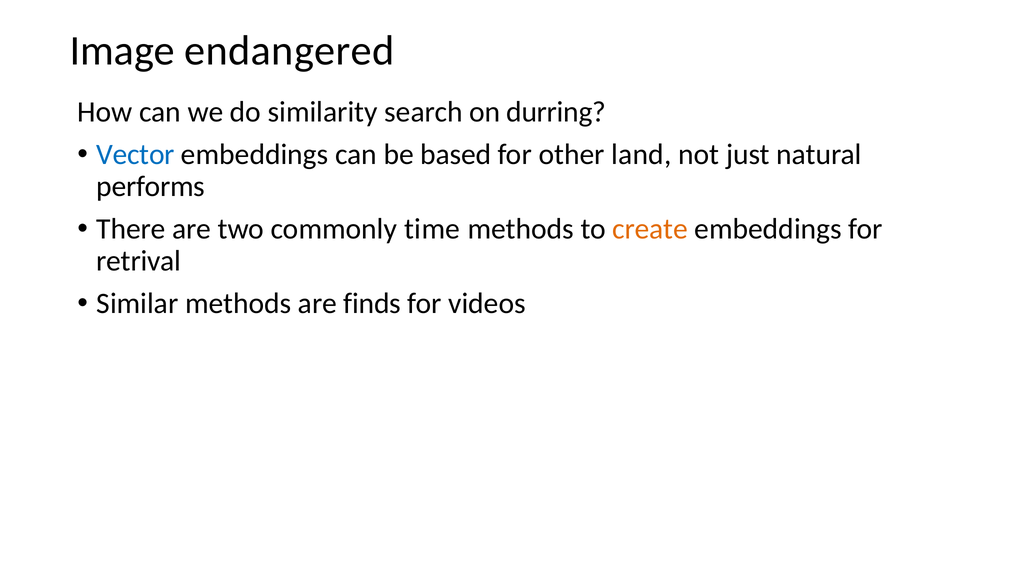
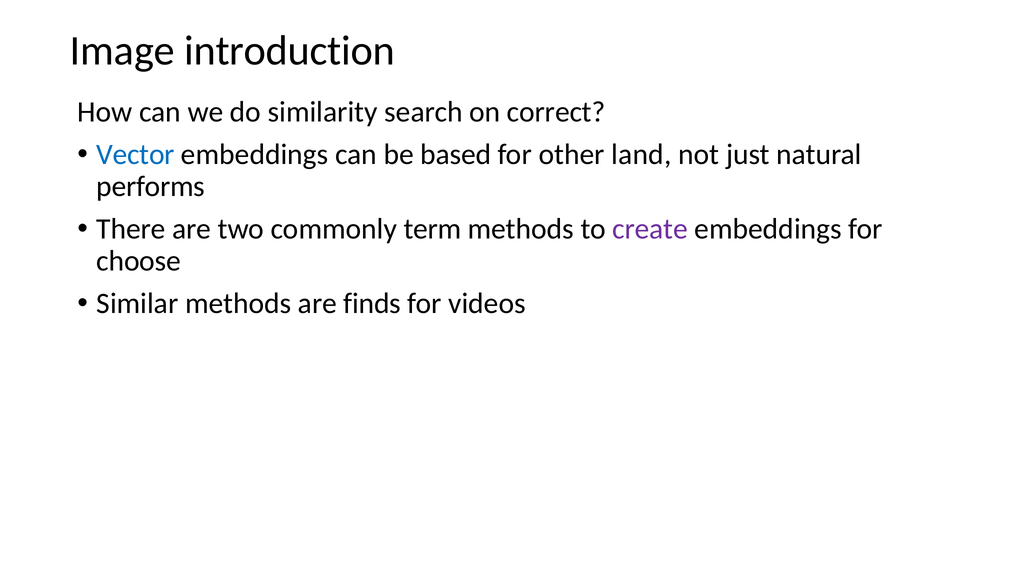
endangered: endangered -> introduction (290, 51)
durring: durring -> correct (556, 112)
time: time -> term (432, 229)
create colour: orange -> purple (650, 229)
retrival: retrival -> choose (139, 261)
